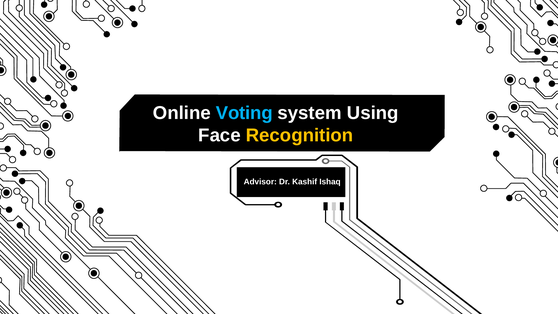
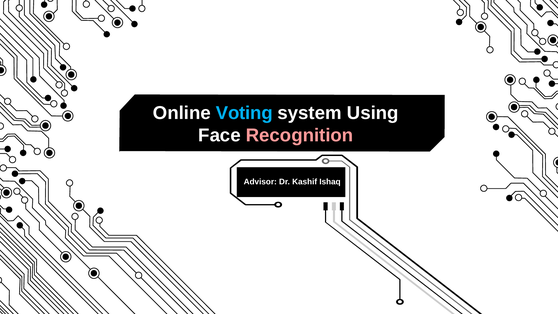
Recognition colour: yellow -> pink (300, 135)
